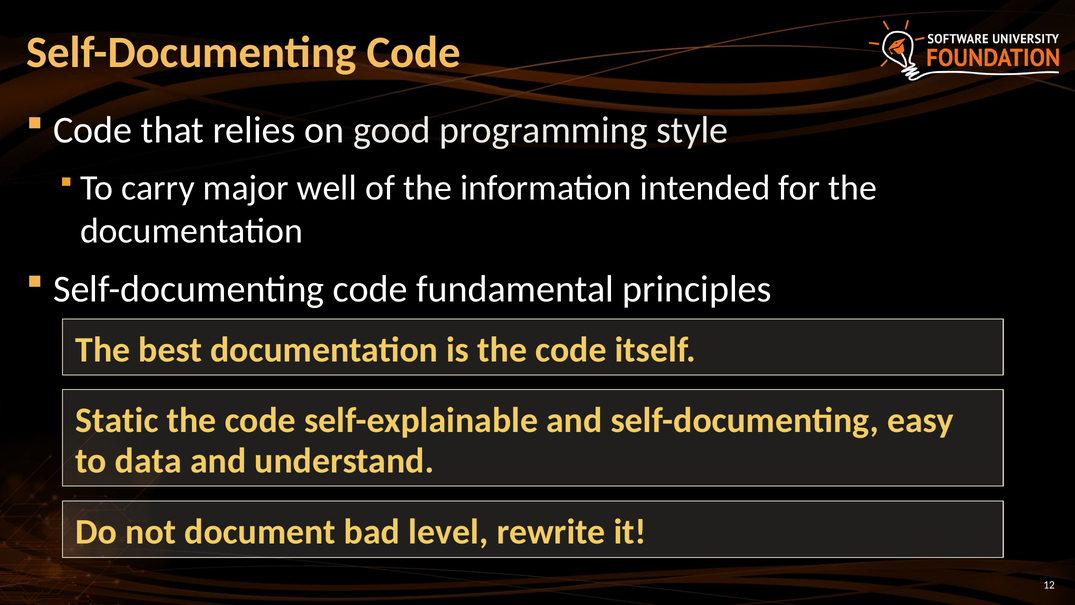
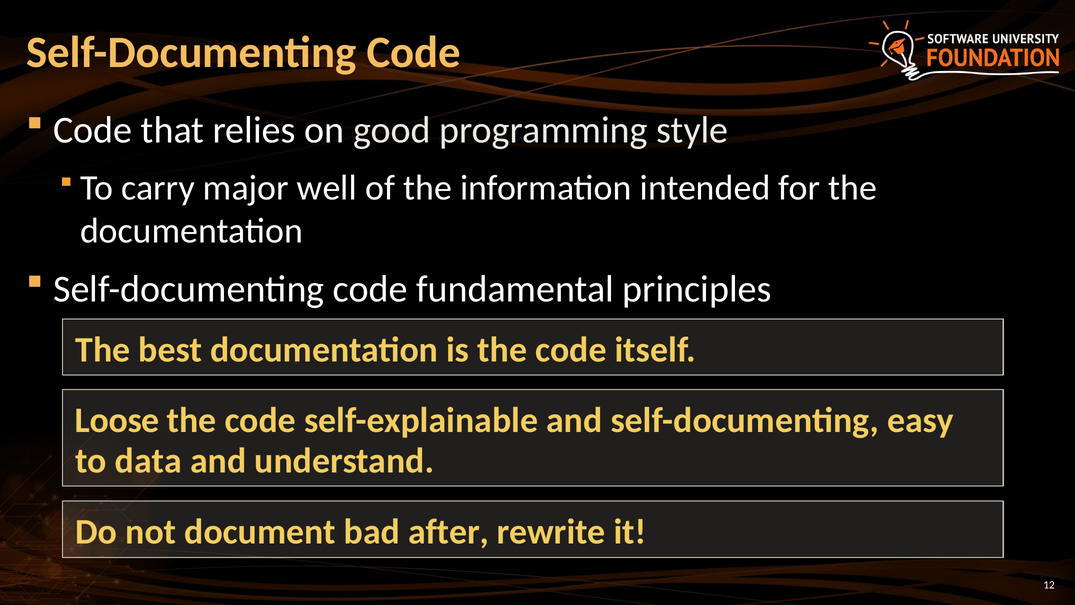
Static: Static -> Loose (117, 420)
level: level -> after (448, 532)
